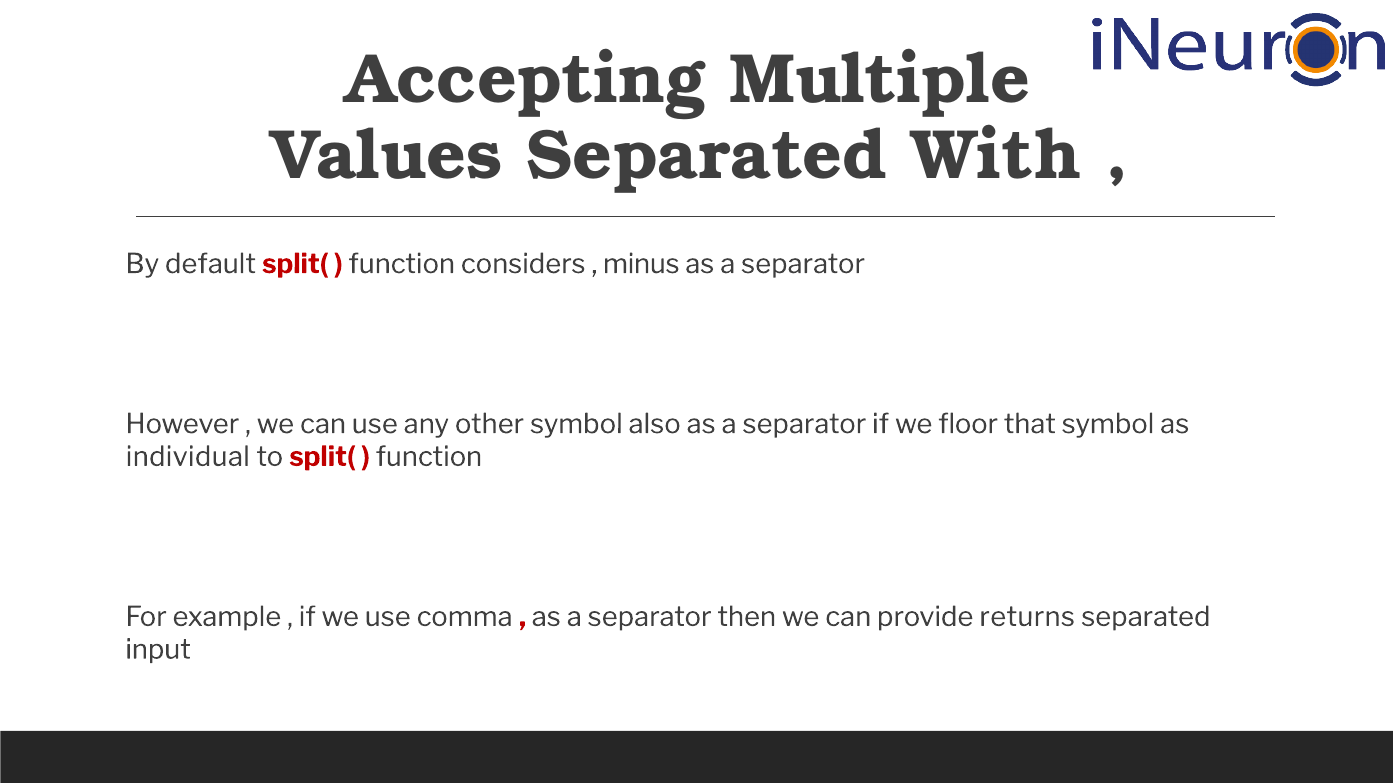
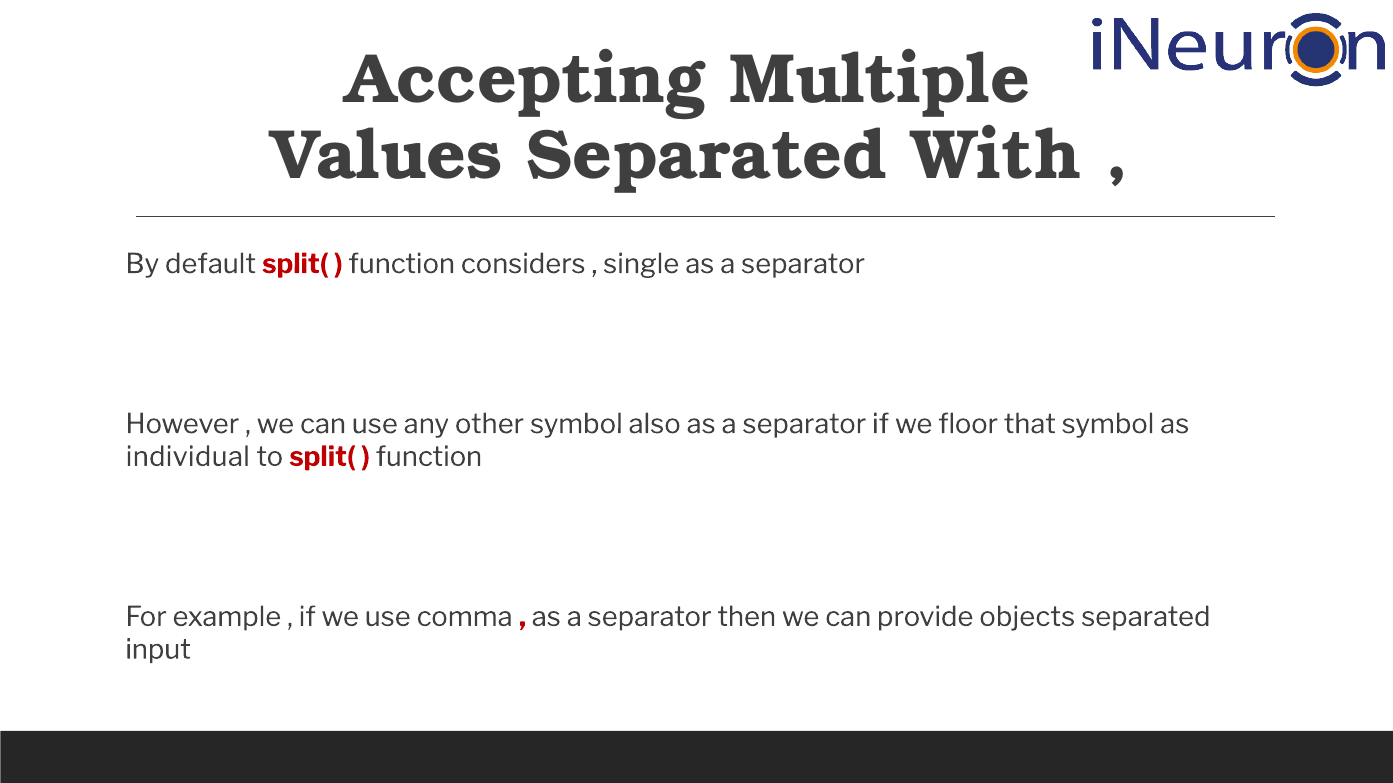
minus: minus -> single (641, 264)
returns: returns -> objects (1027, 617)
